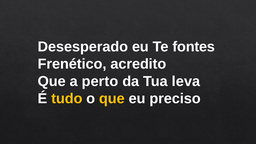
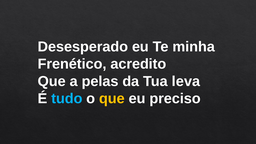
fontes: fontes -> minha (194, 47)
perto: perto -> pelas (100, 81)
tudo colour: yellow -> light blue (67, 99)
